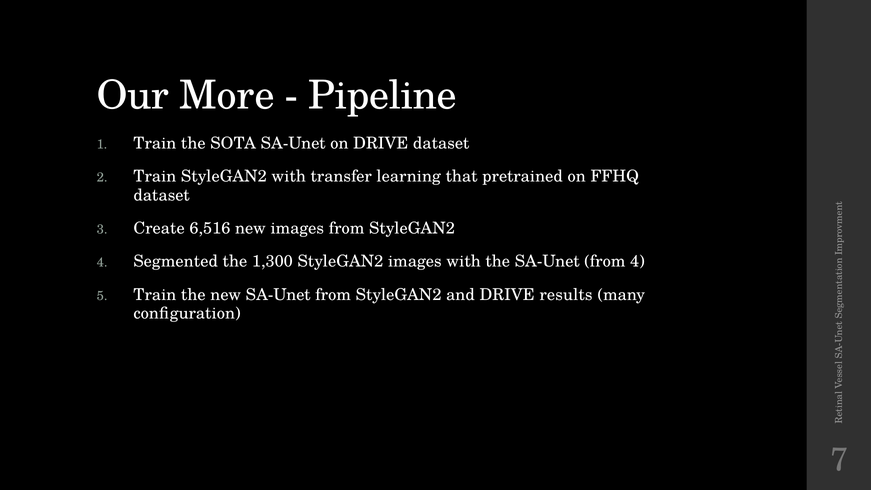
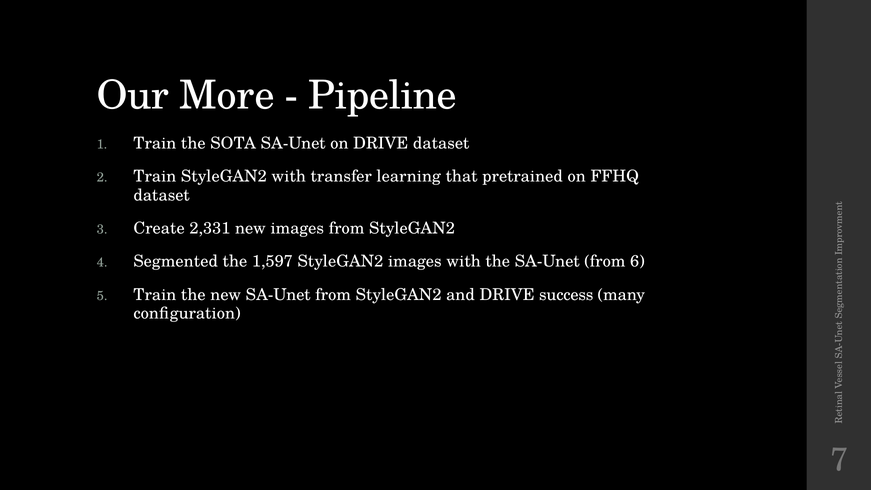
6,516: 6,516 -> 2,331 (210, 228)
1,300: 1,300 -> 1,597 (272, 261)
from 4: 4 -> 6 (637, 261)
results: results -> success (566, 295)
